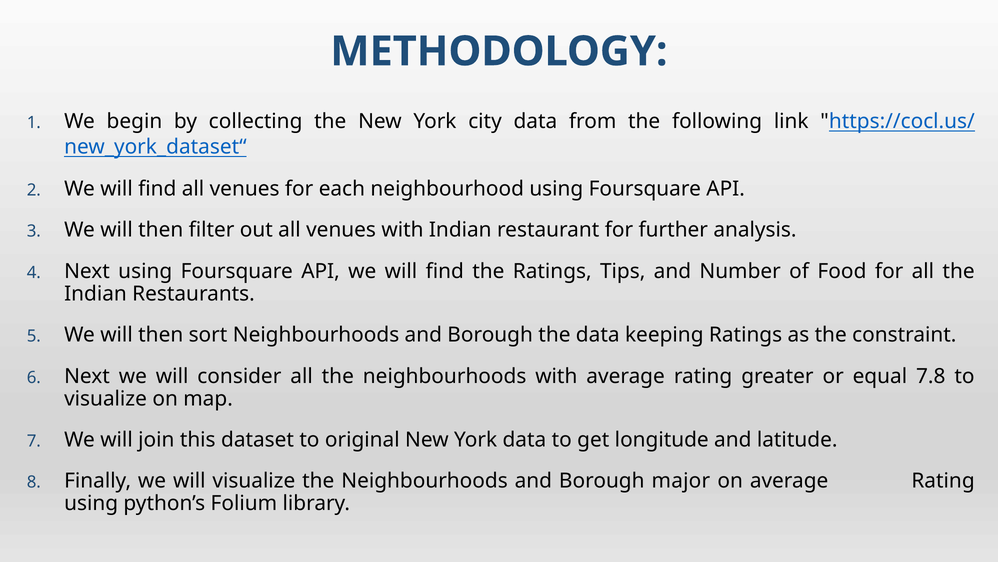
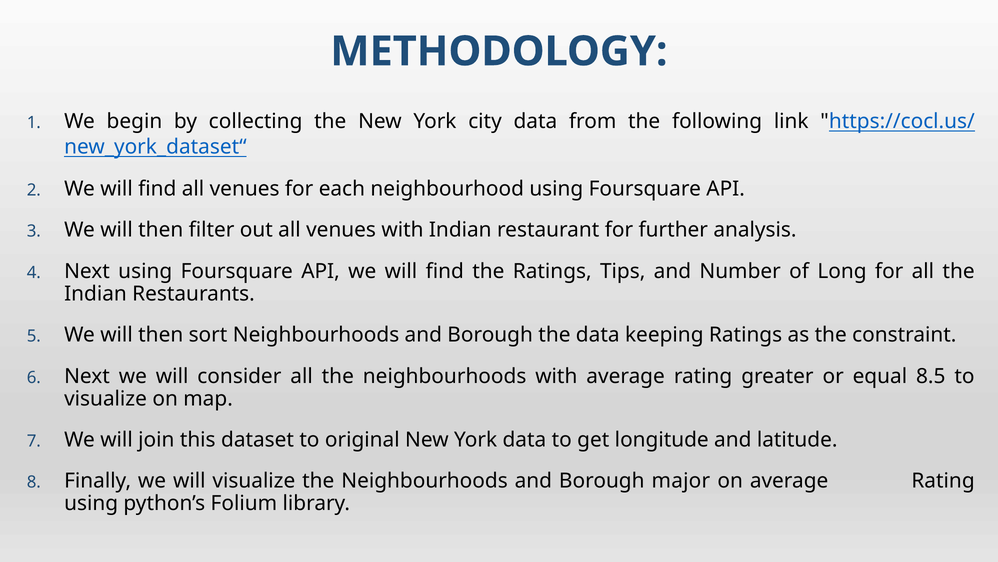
Food: Food -> Long (842, 271)
7.8: 7.8 -> 8.5 (931, 376)
